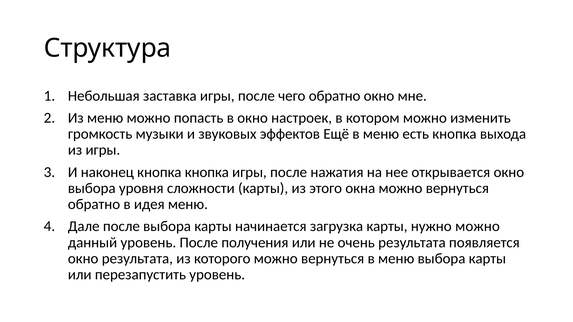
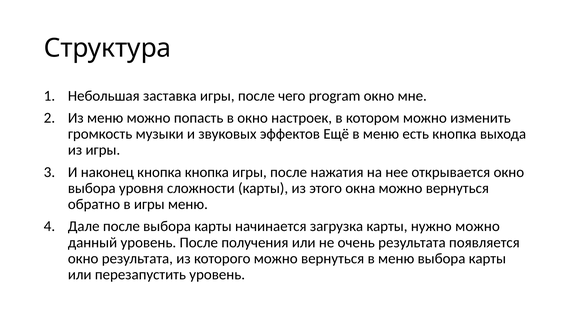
чего обратно: обратно -> program (335, 96)
в идея: идея -> игры (149, 205)
